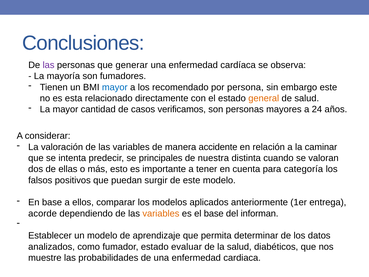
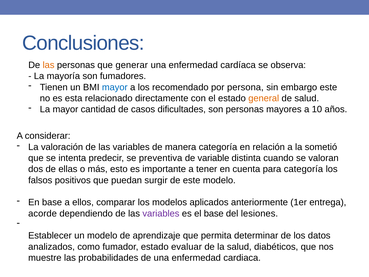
las colour: purple -> orange (49, 65)
verificamos: verificamos -> dificultades (182, 109)
24: 24 -> 10 (317, 109)
manera accidente: accidente -> categoría (218, 147)
caminar: caminar -> sometió (321, 147)
principales: principales -> preventiva (161, 158)
nuestra: nuestra -> variable (213, 158)
variables colour: orange -> purple (161, 213)
informan: informan -> lesiones (259, 213)
